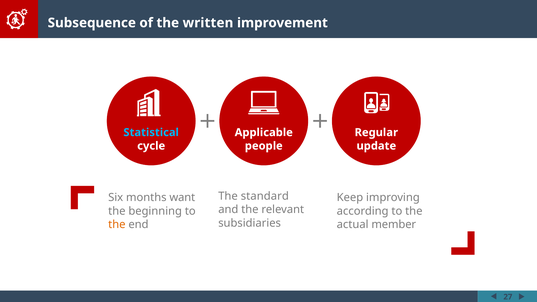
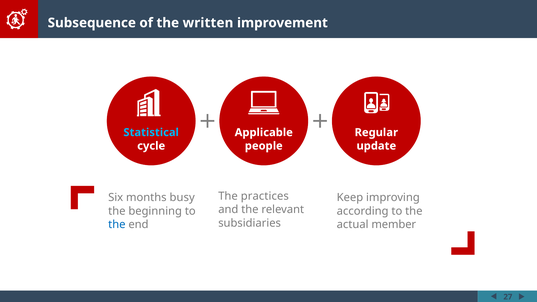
standard: standard -> practices (265, 196)
want: want -> busy (182, 198)
the colour: orange -> blue (117, 224)
